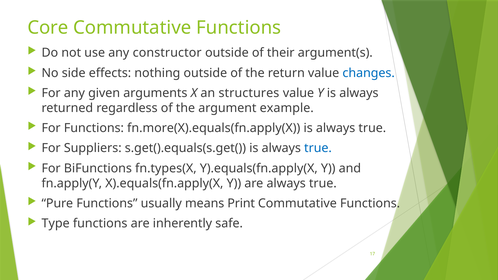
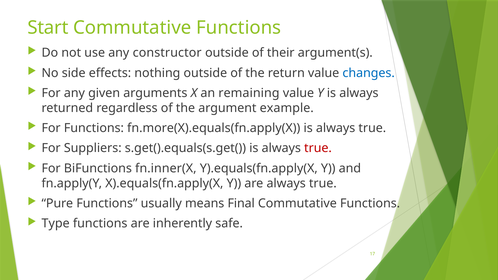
Core: Core -> Start (48, 28)
structures: structures -> remaining (249, 93)
true colour: blue -> red (318, 148)
fn.types(X: fn.types(X -> fn.inner(X (166, 168)
Print: Print -> Final (241, 203)
